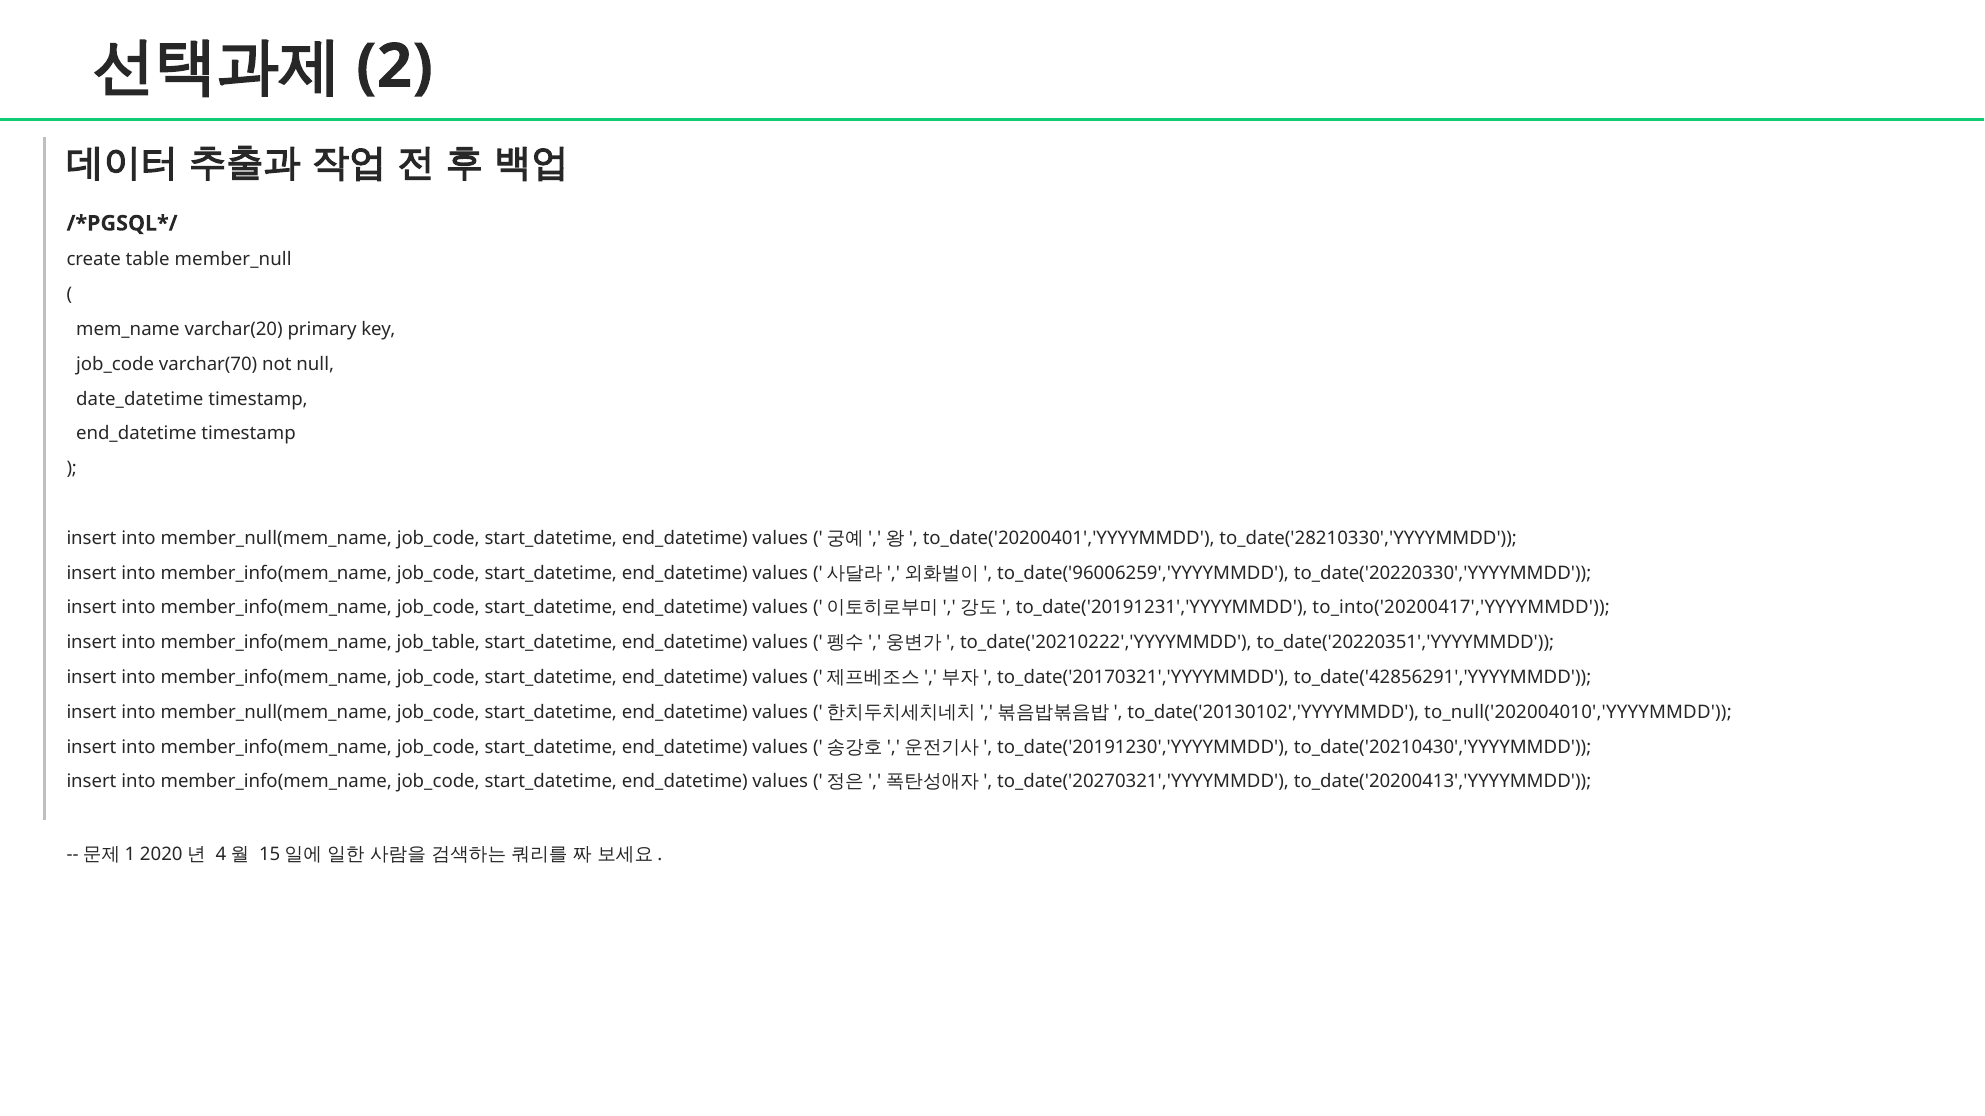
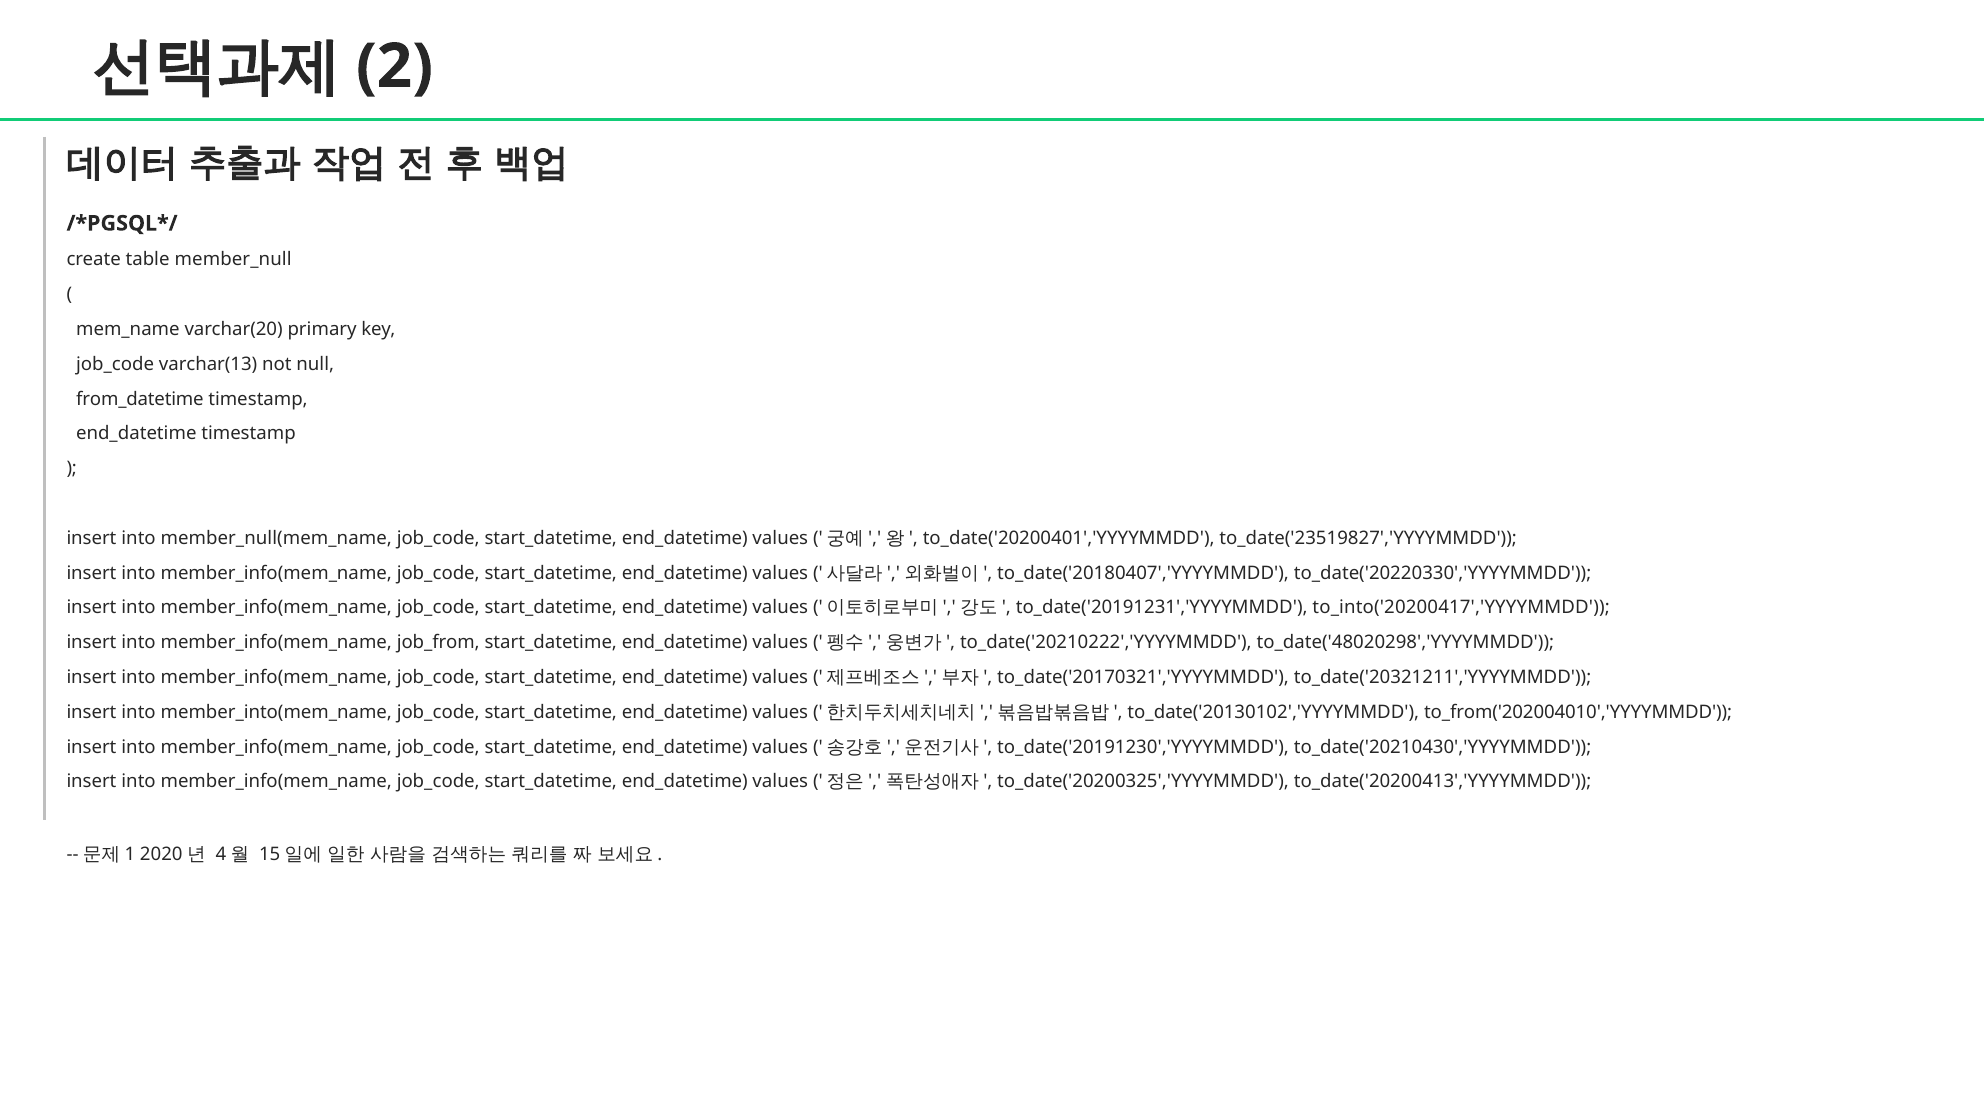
varchar(70: varchar(70 -> varchar(13 (208, 364)
date_datetime: date_datetime -> from_datetime (140, 399)
to_date('28210330','YYYYMMDD: to_date('28210330','YYYYMMDD -> to_date('23519827','YYYYMMDD (1368, 538)
to_date('96006259','YYYYMMDD: to_date('96006259','YYYYMMDD -> to_date('20180407','YYYYMMDD (1143, 573)
job_table: job_table -> job_from (438, 643)
to_date('20220351','YYYYMMDD: to_date('20220351','YYYYMMDD -> to_date('48020298','YYYYMMDD (1405, 643)
to_date('42856291','YYYYMMDD: to_date('42856291','YYYYMMDD -> to_date('20321211','YYYYMMDD (1443, 678)
member_null(mem_name: member_null(mem_name -> member_into(mem_name (276, 712)
to_null('202004010','YYYYMMDD: to_null('202004010','YYYYMMDD -> to_from('202004010','YYYYMMDD (1578, 712)
to_date('20270321','YYYYMMDD: to_date('20270321','YYYYMMDD -> to_date('20200325','YYYYMMDD (1143, 782)
